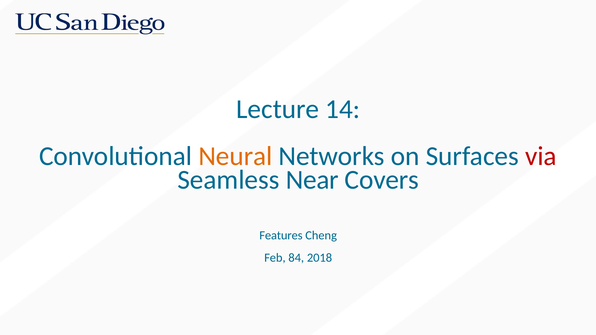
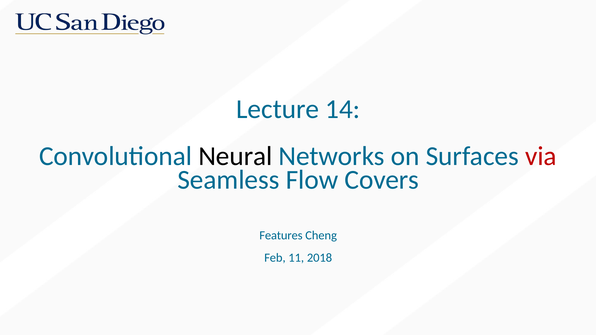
Neural colour: orange -> black (235, 156)
Near: Near -> Flow (312, 180)
84: 84 -> 11 (296, 258)
